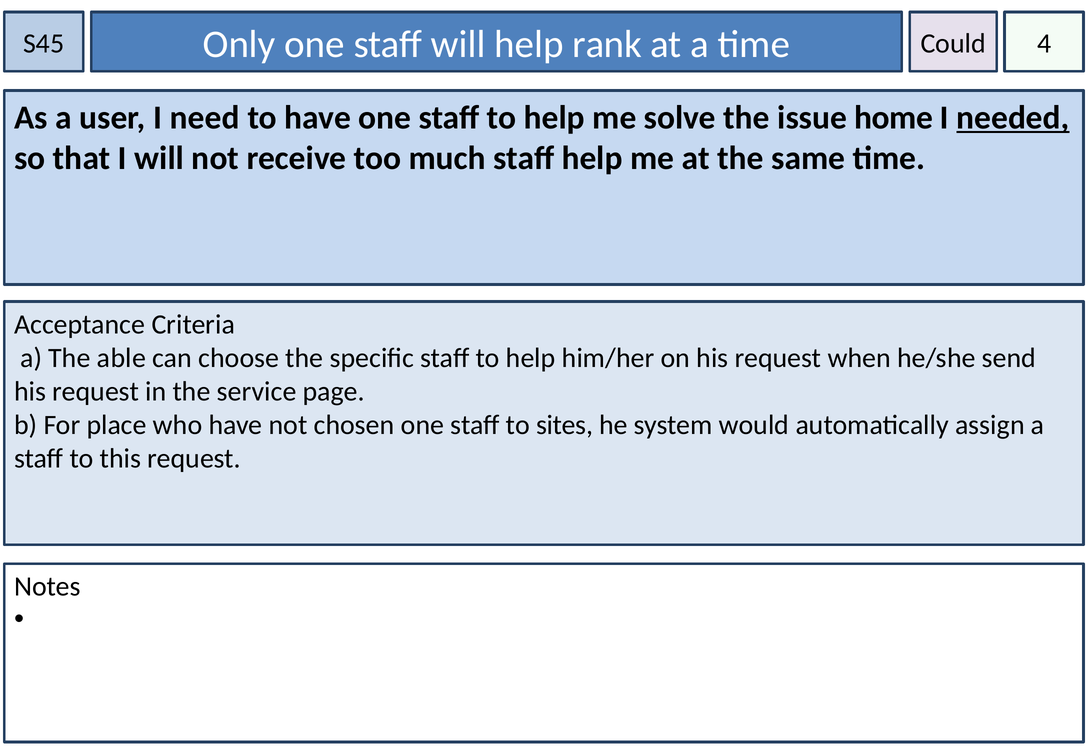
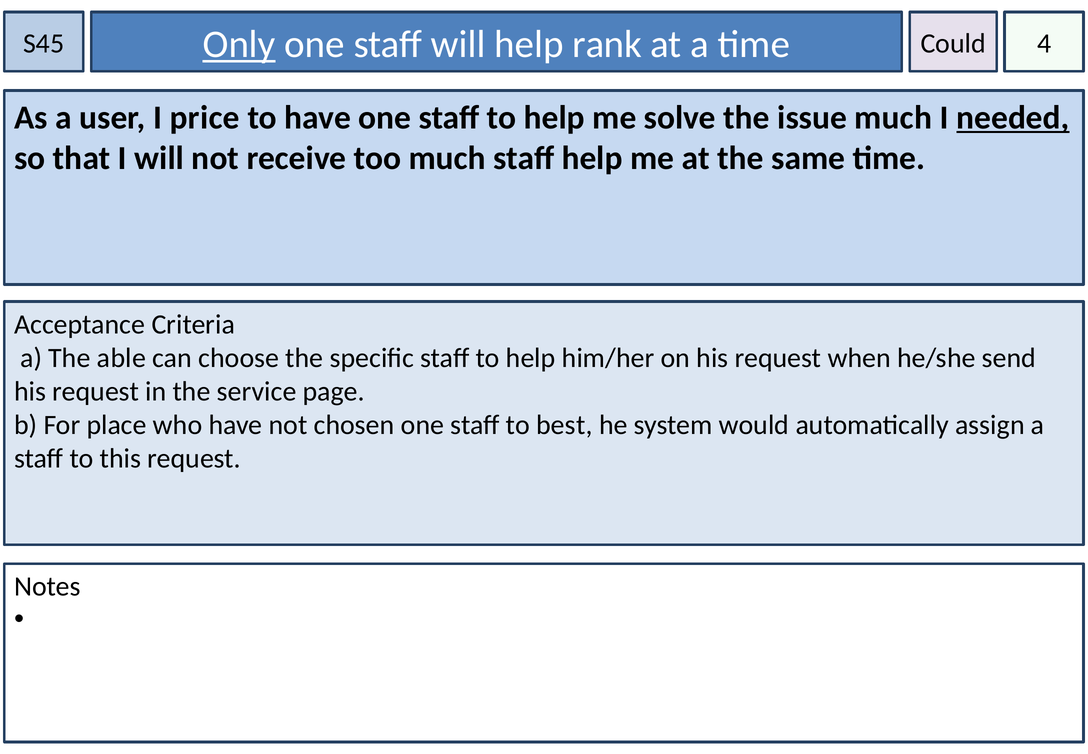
Only underline: none -> present (239, 44)
need: need -> price (205, 118)
issue home: home -> much (893, 118)
sites: sites -> best (564, 424)
